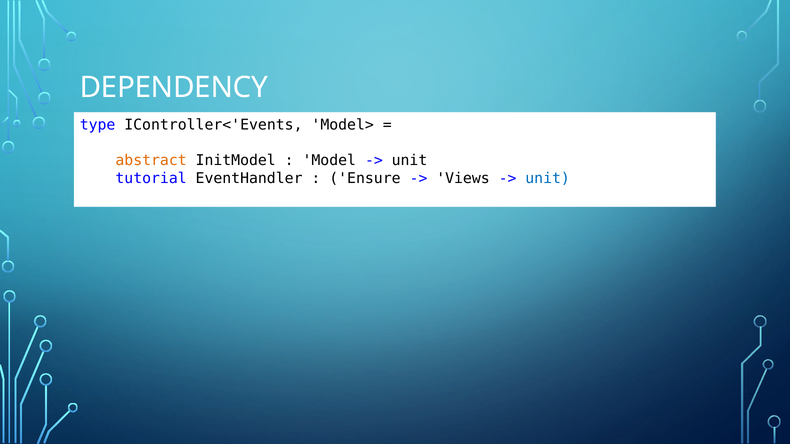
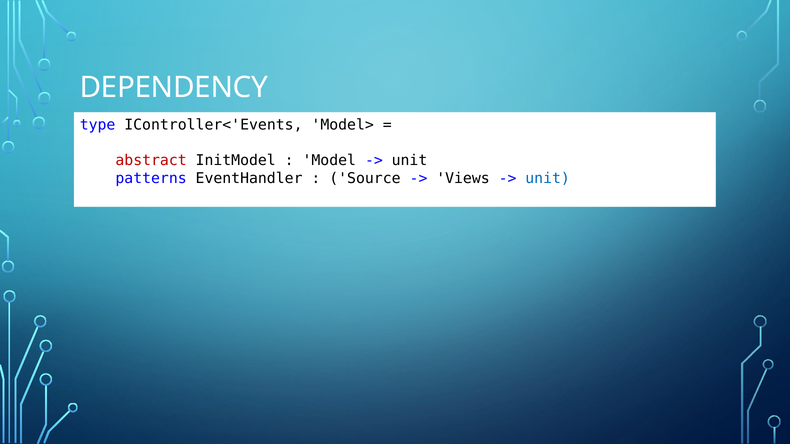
abstract colour: orange -> red (151, 161)
tutorial: tutorial -> patterns (151, 178)
Ensure: Ensure -> Source (365, 178)
